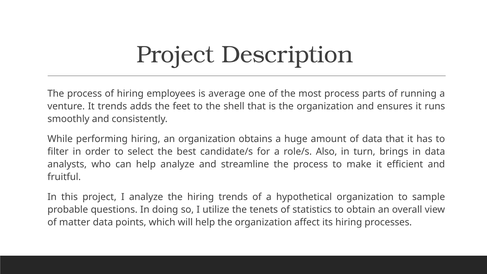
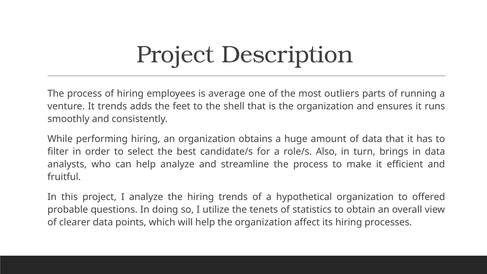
most process: process -> outliers (342, 94)
sample: sample -> offered (429, 197)
matter: matter -> clearer (75, 222)
